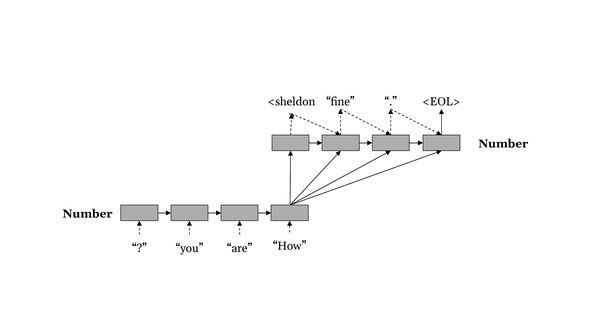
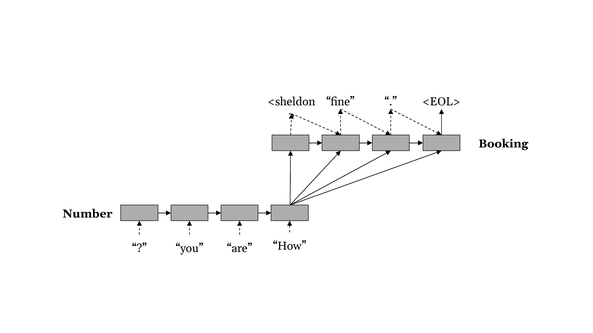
Number: Number -> Booking (503, 144)
